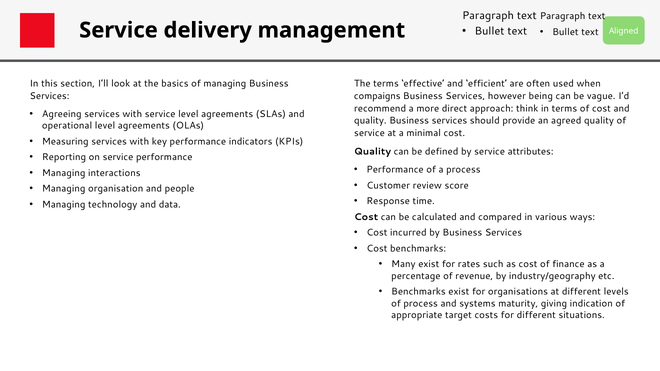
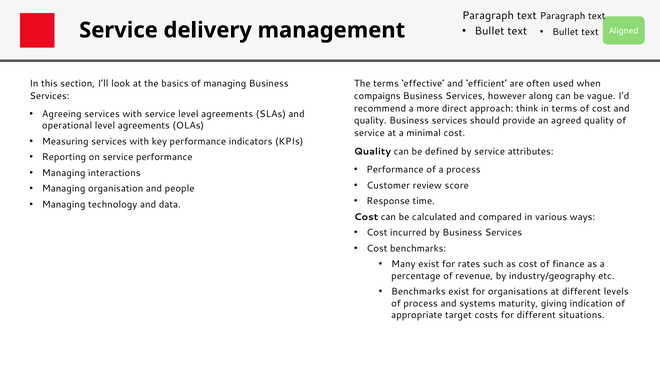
being: being -> along (541, 96)
